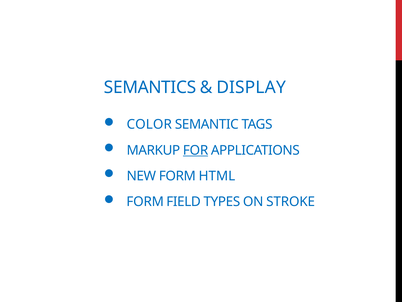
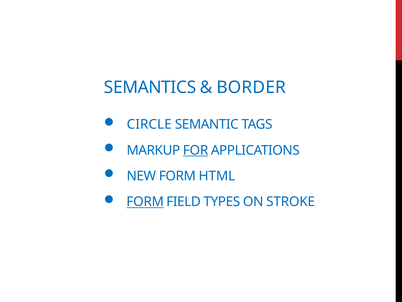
DISPLAY: DISPLAY -> BORDER (251, 87)
COLOR: COLOR -> CIRCLE (149, 124)
FORM underline: none -> present (145, 201)
